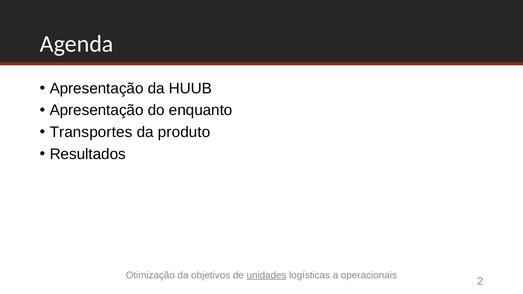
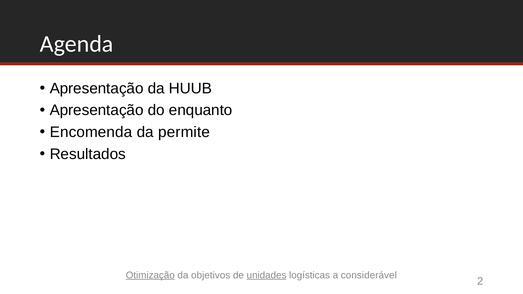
Transportes: Transportes -> Encomenda (91, 132)
produto: produto -> permite (184, 132)
Otimização underline: none -> present (150, 275)
operacionais: operacionais -> considerável (369, 275)
